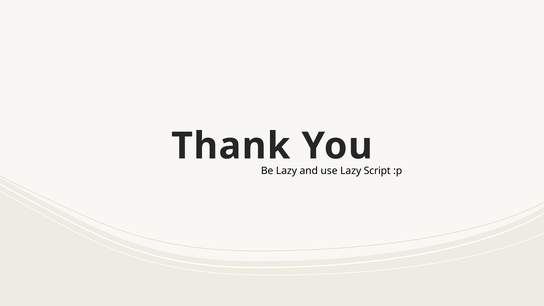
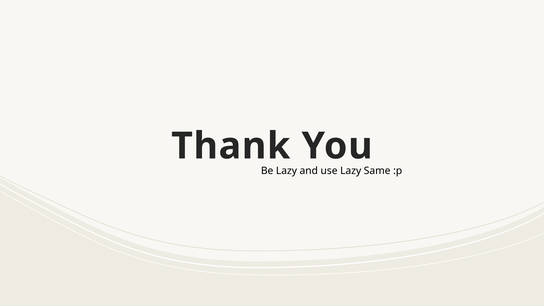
Script: Script -> Same (377, 171)
